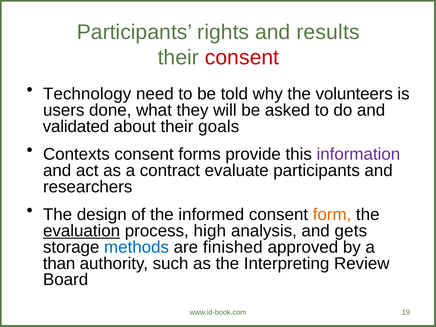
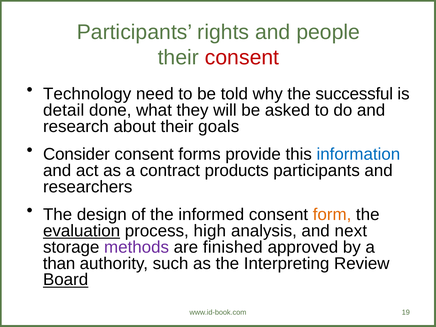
results: results -> people (328, 32)
volunteers: volunteers -> successful (354, 94)
users: users -> detail (64, 110)
validated: validated -> research (76, 127)
Contexts: Contexts -> Consider (76, 154)
information colour: purple -> blue (358, 154)
evaluate: evaluate -> products (237, 171)
gets: gets -> next (351, 231)
methods colour: blue -> purple (137, 247)
Board underline: none -> present (66, 280)
